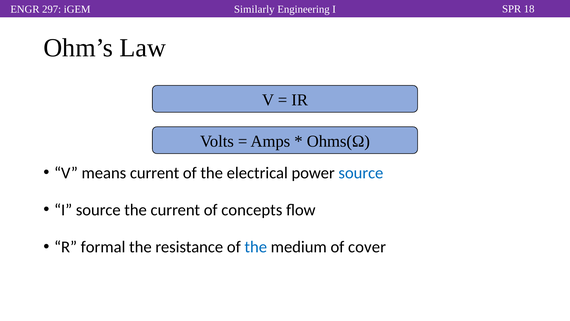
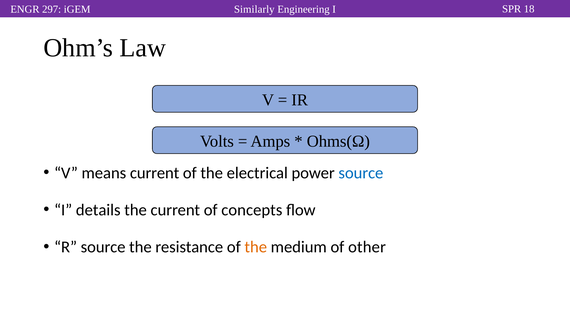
I source: source -> details (98, 210)
R formal: formal -> source (103, 247)
the colour: blue -> orange (256, 247)
cover: cover -> other (367, 247)
